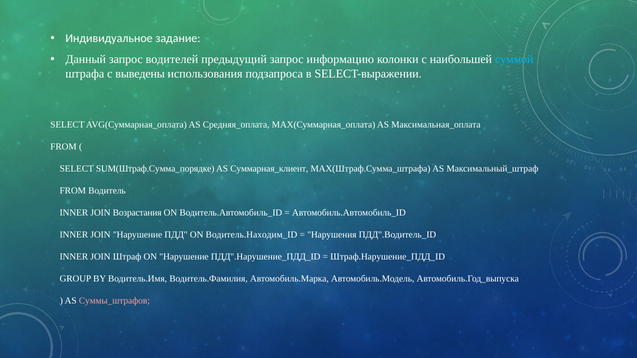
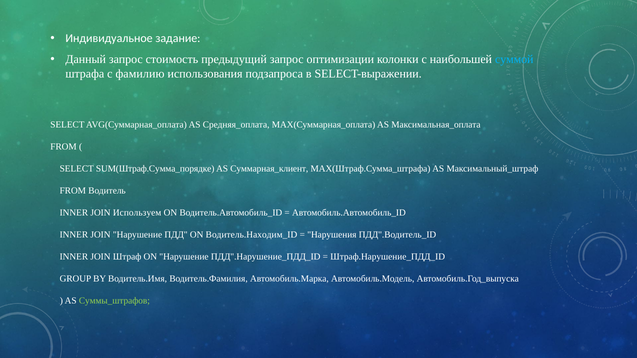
водителей: водителей -> стоимость (172, 59)
информацию: информацию -> оптимизации (340, 59)
выведены: выведены -> фамилию (140, 74)
Возрастания: Возрастания -> Используем (137, 213)
Суммы_штрафов colour: pink -> light green (114, 301)
